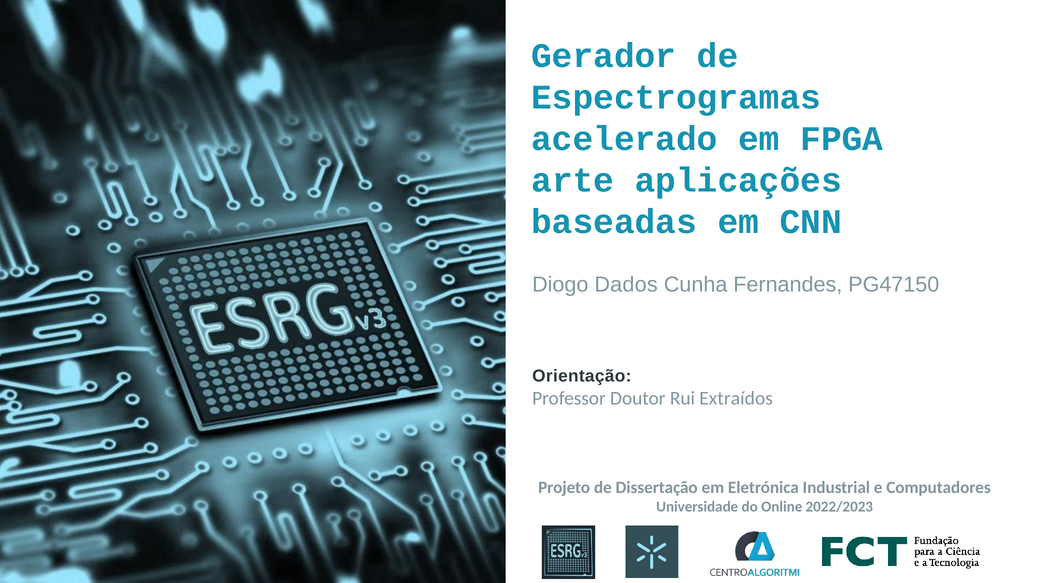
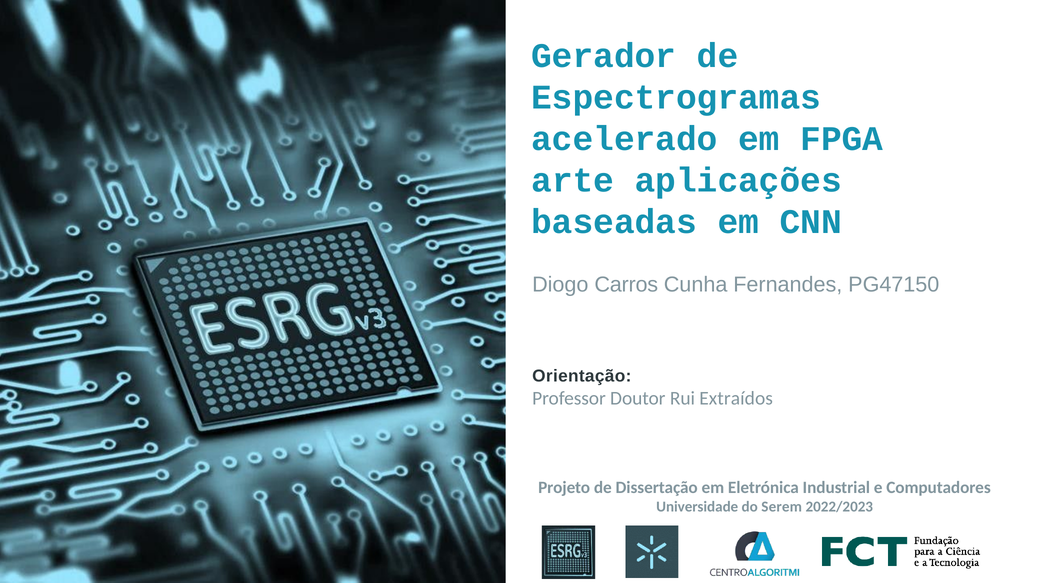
Dados: Dados -> Carros (626, 285)
Online: Online -> Serem (782, 507)
